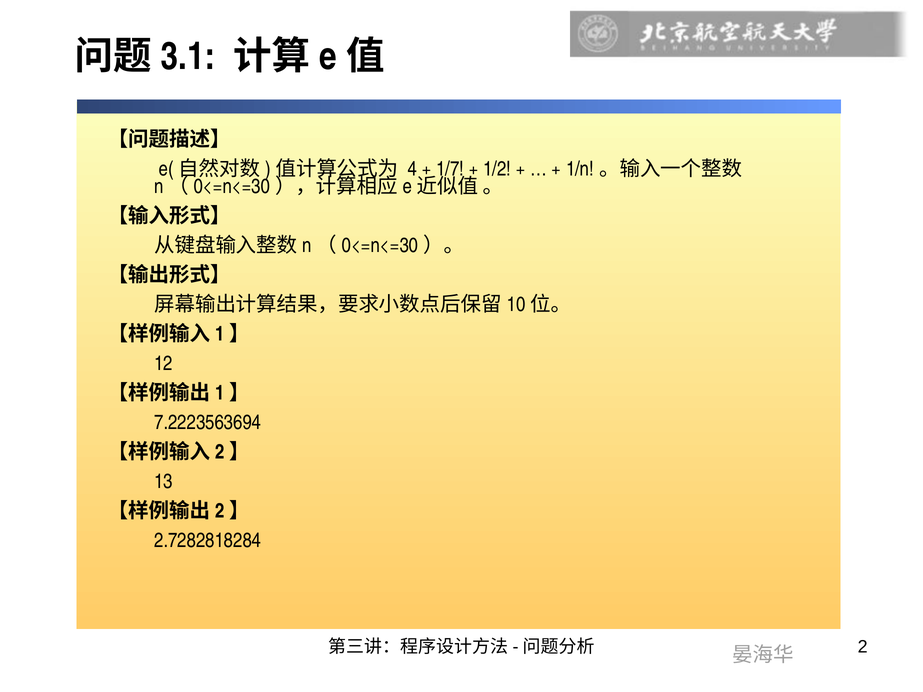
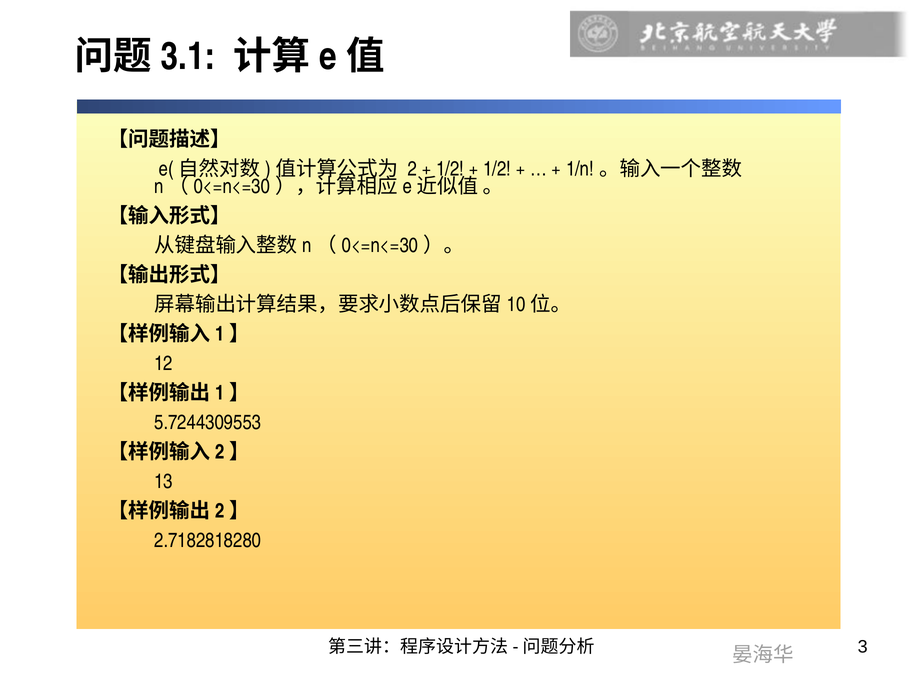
4: 4 -> 2 (412, 169)
1/7: 1/7 -> 1/2 (450, 169)
7.2223563694: 7.2223563694 -> 5.7244309553 (208, 423)
2.7282818284: 2.7282818284 -> 2.7182818280 (208, 541)
2: 2 -> 3 (863, 647)
